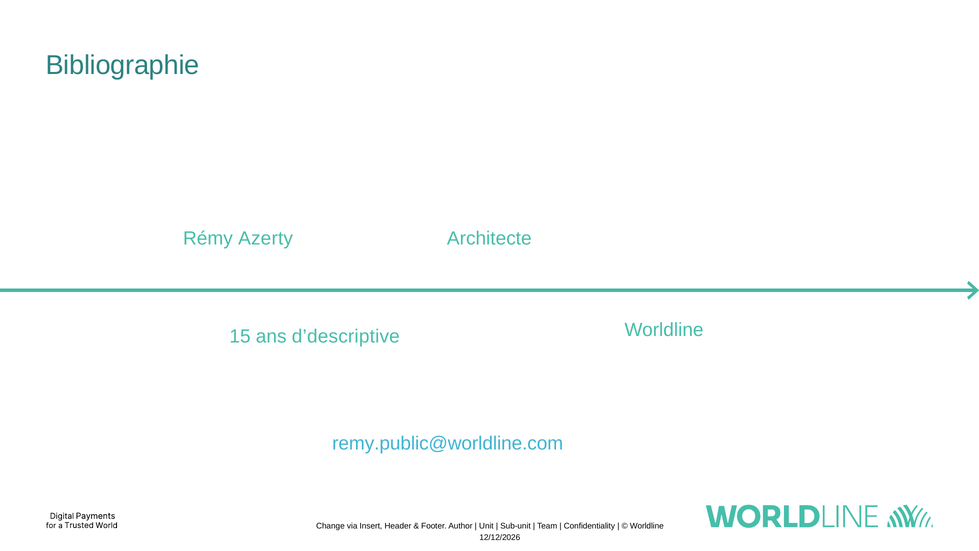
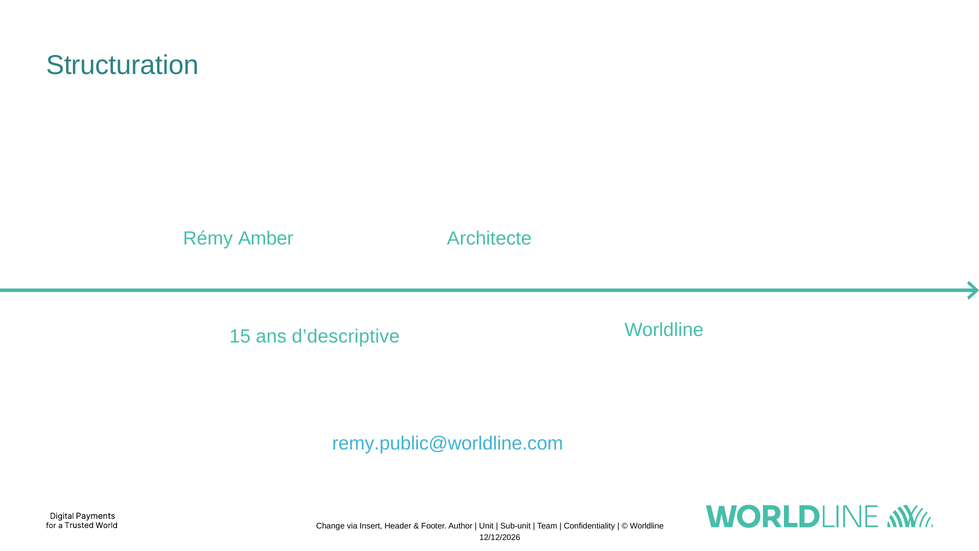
Bibliographie: Bibliographie -> Structuration (122, 65)
Azerty: Azerty -> Amber (266, 238)
